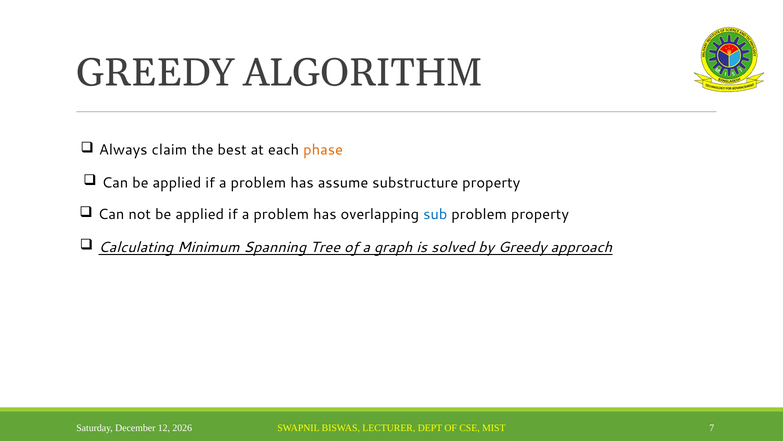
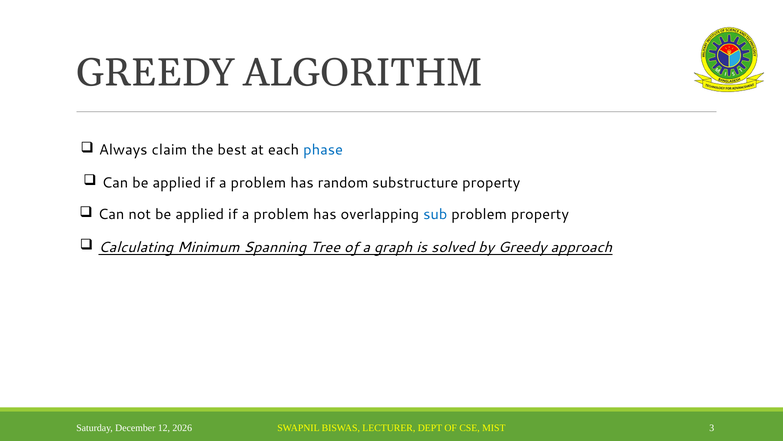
phase colour: orange -> blue (323, 150)
assume: assume -> random (343, 183)
7: 7 -> 3 (712, 427)
